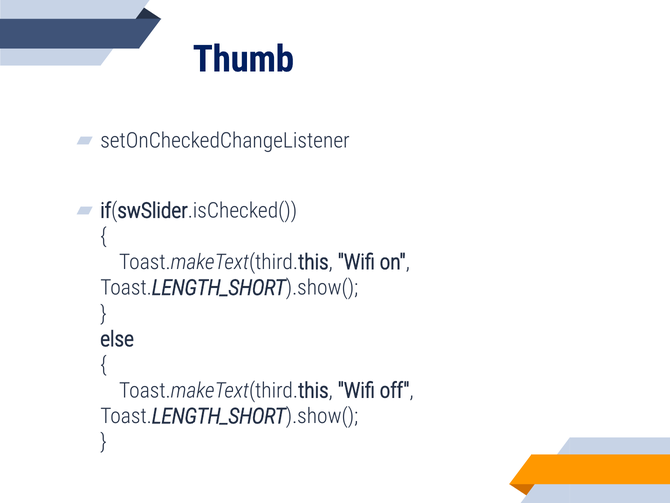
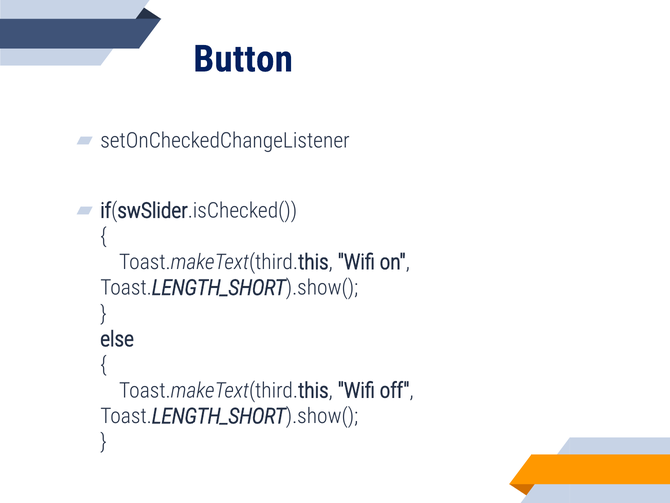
Thumb: Thumb -> Button (243, 59)
